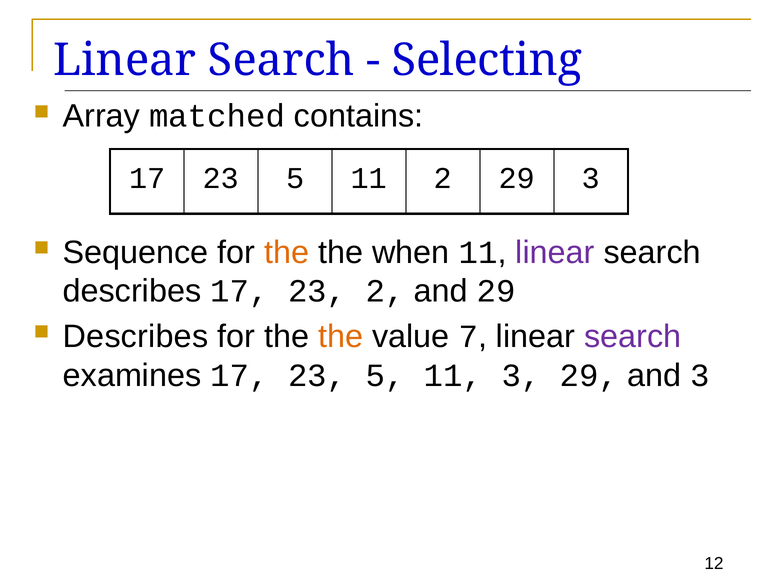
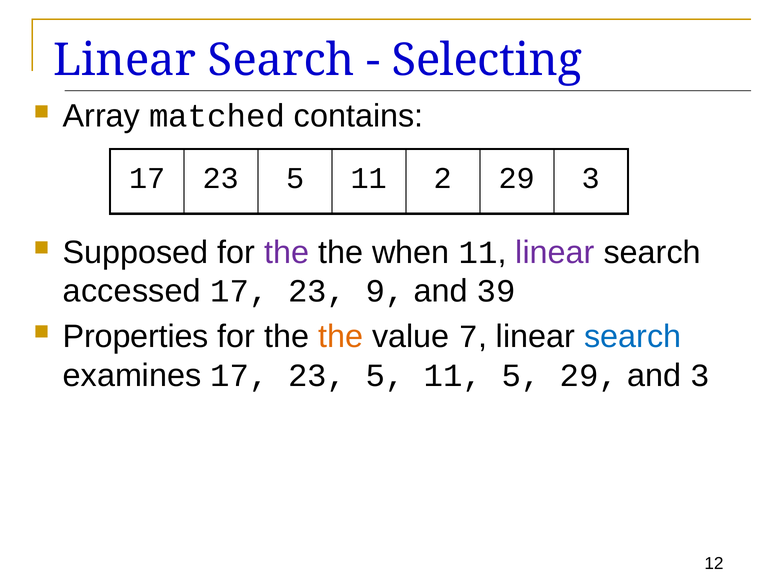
Sequence: Sequence -> Supposed (136, 252)
the colour: orange -> purple (287, 252)
describes: describes -> accessed (132, 291)
23 2: 2 -> 9 (385, 291)
and 29: 29 -> 39 (496, 291)
Describes: Describes -> Properties (136, 336)
search colour: purple -> blue (633, 336)
11 3: 3 -> 5 (521, 375)
